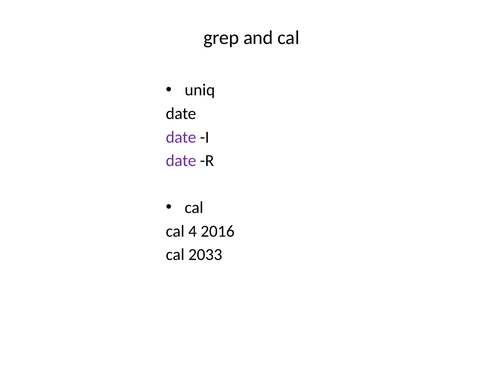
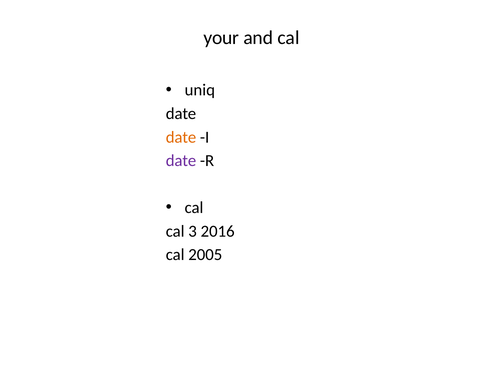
grep: grep -> your (221, 38)
date colour: purple -> orange (181, 137)
4: 4 -> 3 (193, 231)
2033: 2033 -> 2005 (205, 254)
